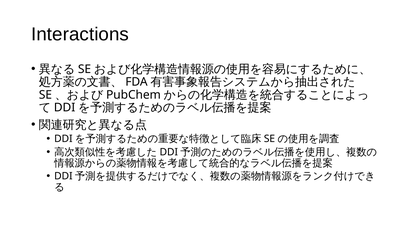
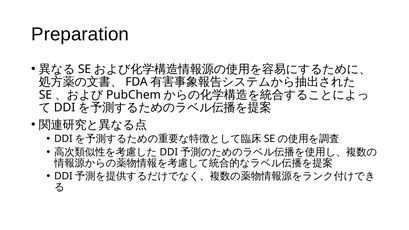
Interactions: Interactions -> Preparation (80, 34)
